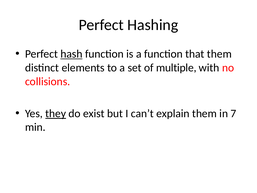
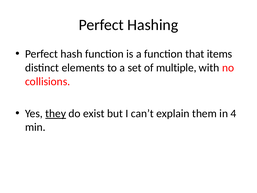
hash underline: present -> none (71, 54)
that them: them -> items (220, 54)
7: 7 -> 4 (233, 113)
